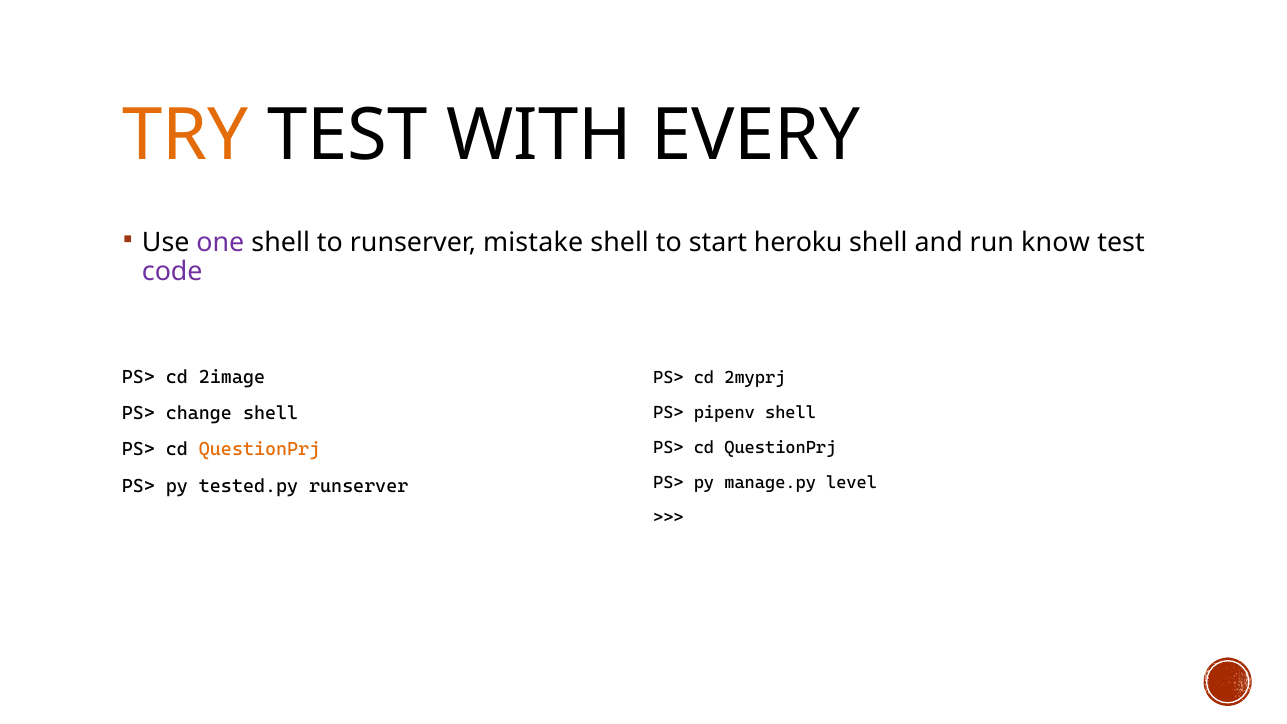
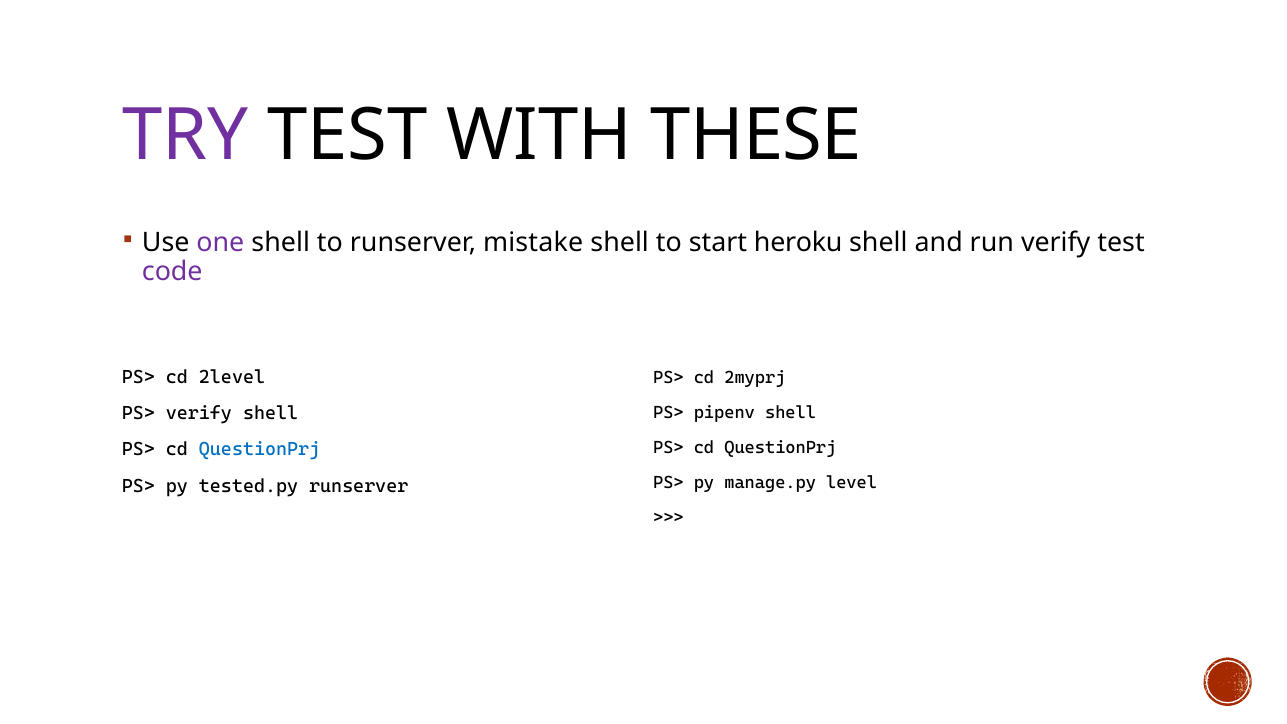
TRY colour: orange -> purple (186, 136)
EVERY: EVERY -> THESE (756, 136)
run know: know -> verify (1056, 243)
2image: 2image -> 2level (232, 377)
PS> change: change -> verify (199, 413)
QuestionPrj colour: orange -> blue (260, 450)
